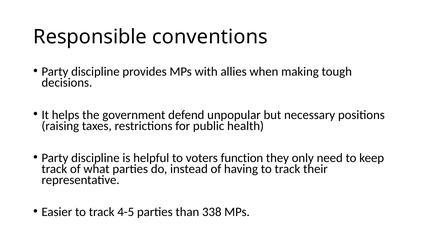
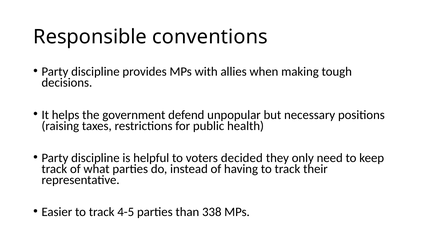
function: function -> decided (242, 158)
